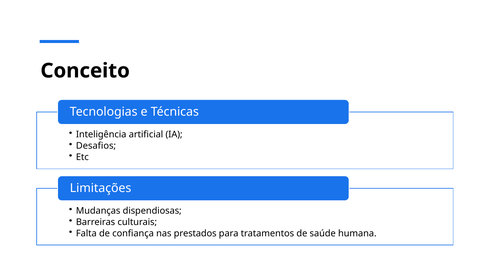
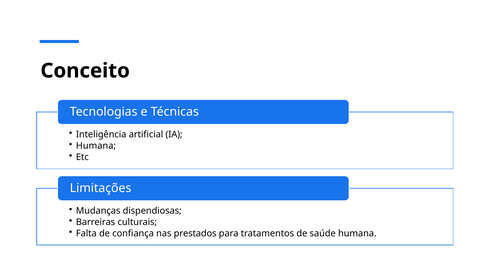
Desafios: Desafios -> Humana (96, 146)
